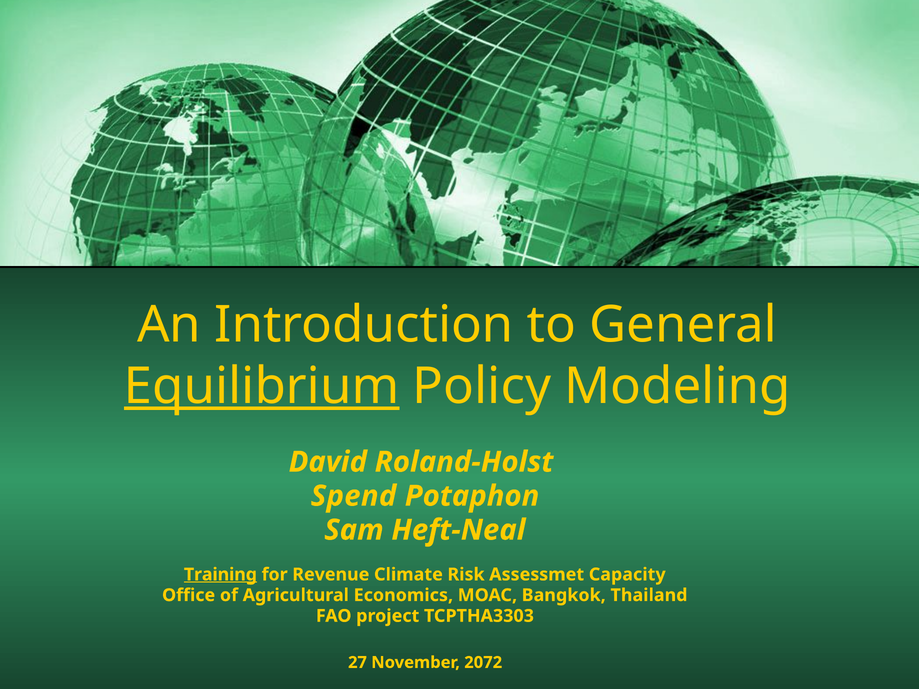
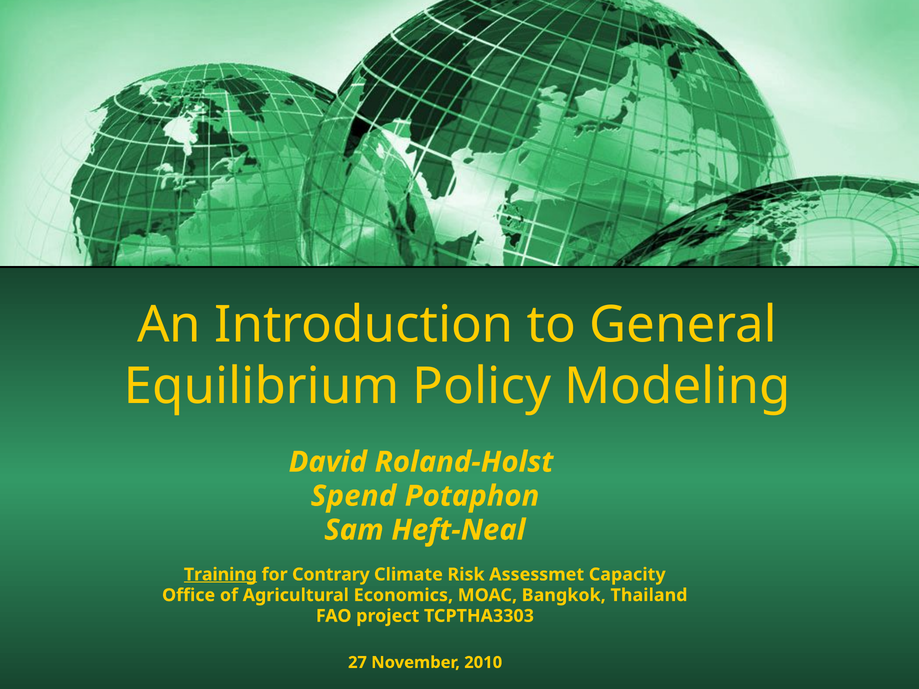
Equilibrium underline: present -> none (262, 386)
Revenue: Revenue -> Contrary (331, 575)
2072: 2072 -> 2010 (483, 663)
